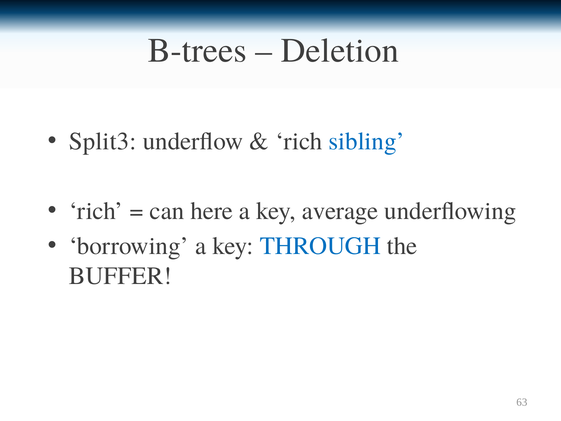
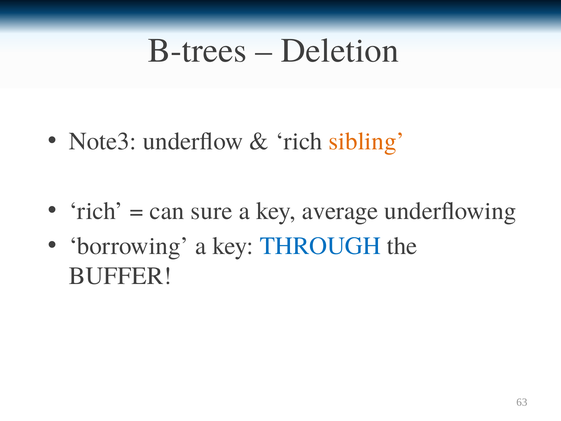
Split3: Split3 -> Note3 (103, 141)
sibling colour: blue -> orange (367, 141)
here: here -> sure (212, 211)
